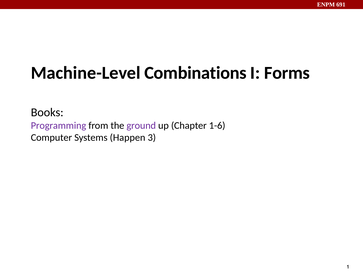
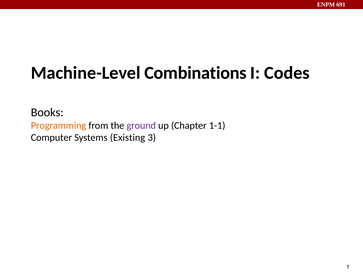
Forms: Forms -> Codes (287, 73)
Programming colour: purple -> orange (59, 126)
1-6: 1-6 -> 1-1 (217, 126)
Happen: Happen -> Existing (128, 138)
